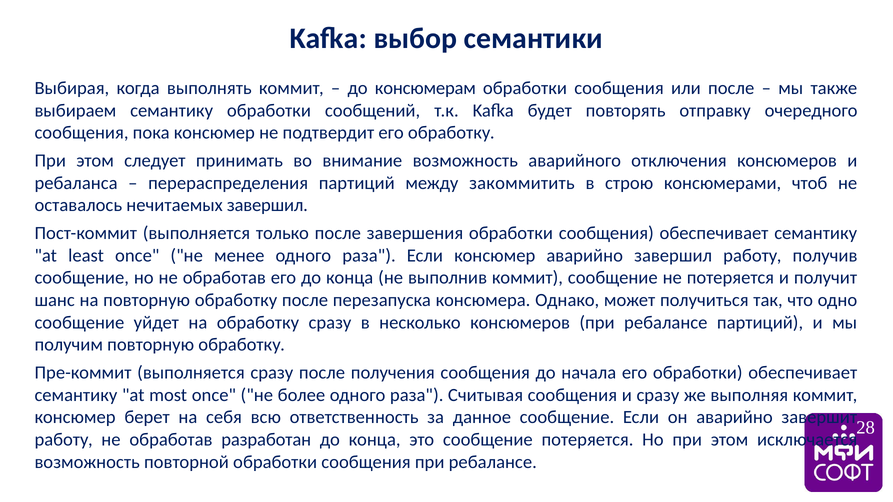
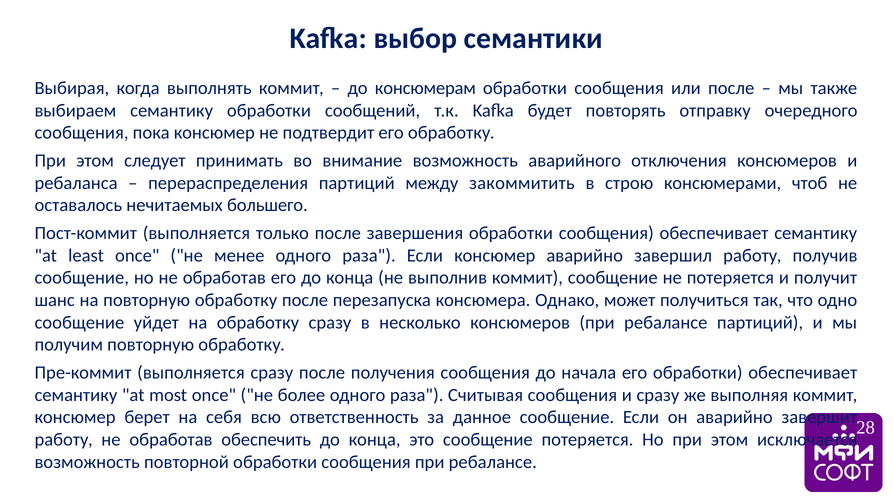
нечитаемых завершил: завершил -> большего (267, 205)
разработан: разработан -> обеспечить (266, 440)
